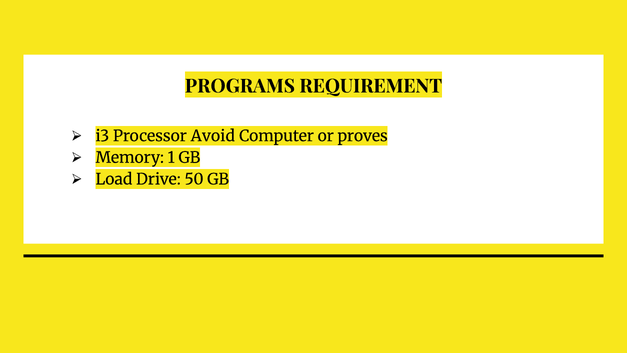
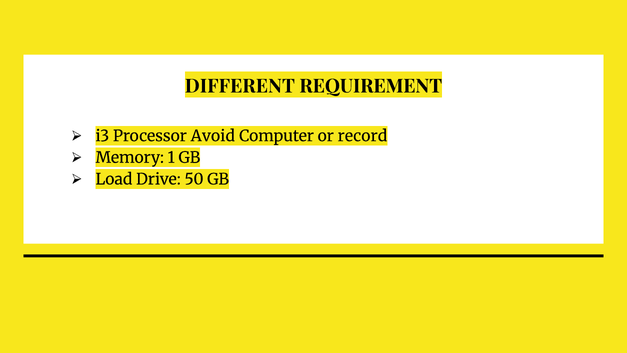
PROGRAMS: PROGRAMS -> DIFFERENT (240, 86)
proves: proves -> record (362, 136)
